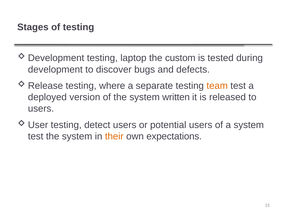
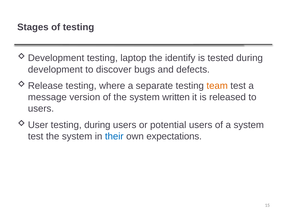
custom: custom -> identify (180, 58)
deployed: deployed -> message (47, 97)
testing detect: detect -> during (97, 125)
their colour: orange -> blue (114, 137)
